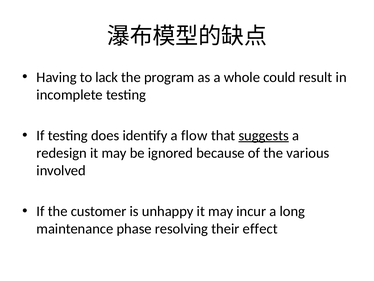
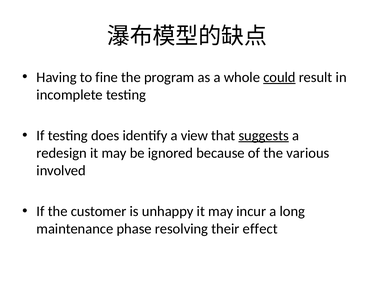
lack: lack -> fine (107, 77)
could underline: none -> present (279, 77)
flow: flow -> view (194, 135)
